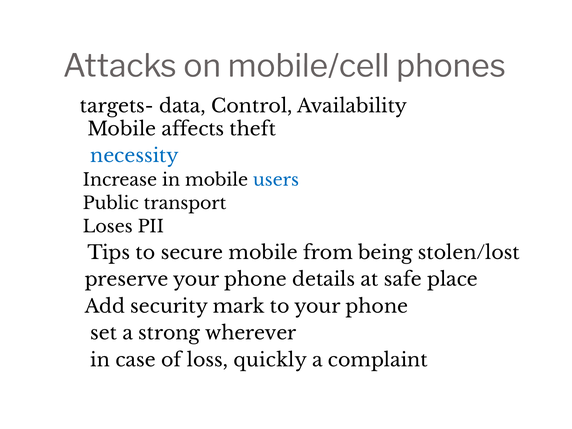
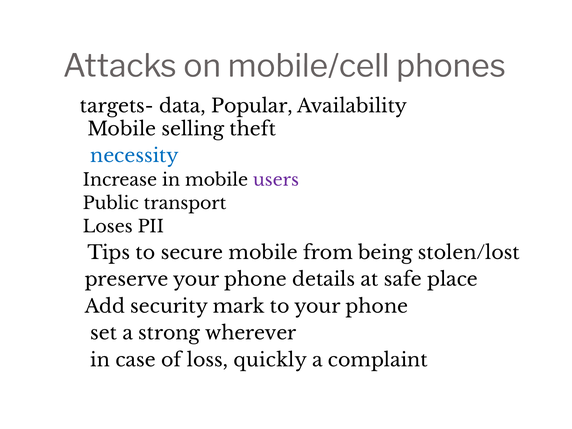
Control: Control -> Popular (252, 106)
affects: affects -> selling (193, 129)
users colour: blue -> purple (276, 180)
